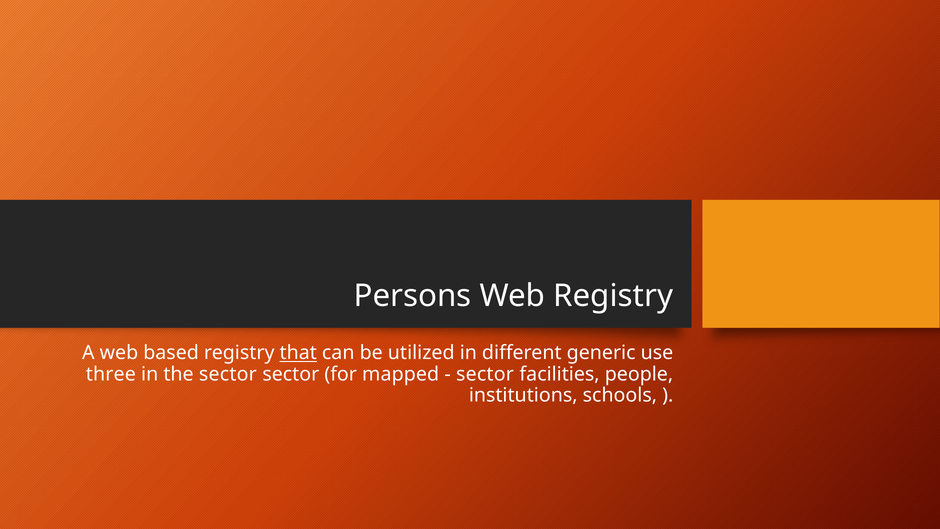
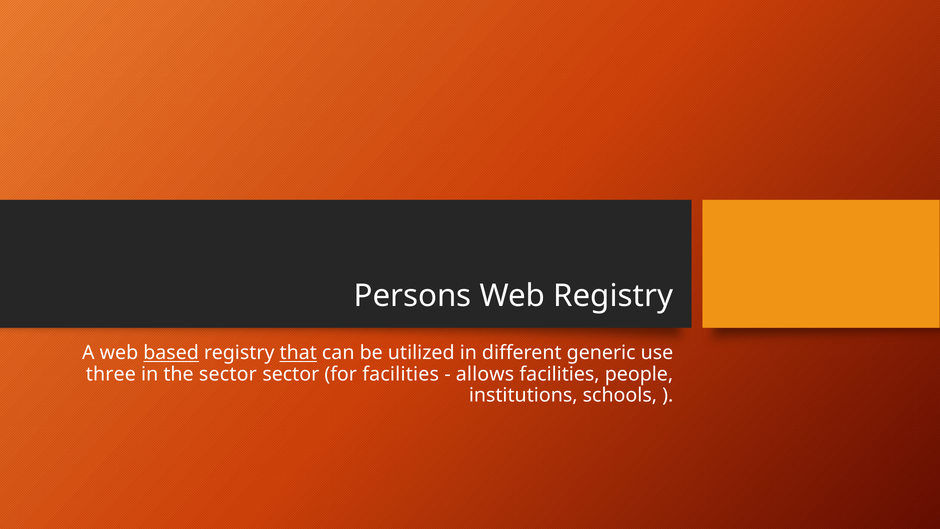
based underline: none -> present (171, 353)
for mapped: mapped -> facilities (401, 374)
sector: sector -> allows (485, 374)
